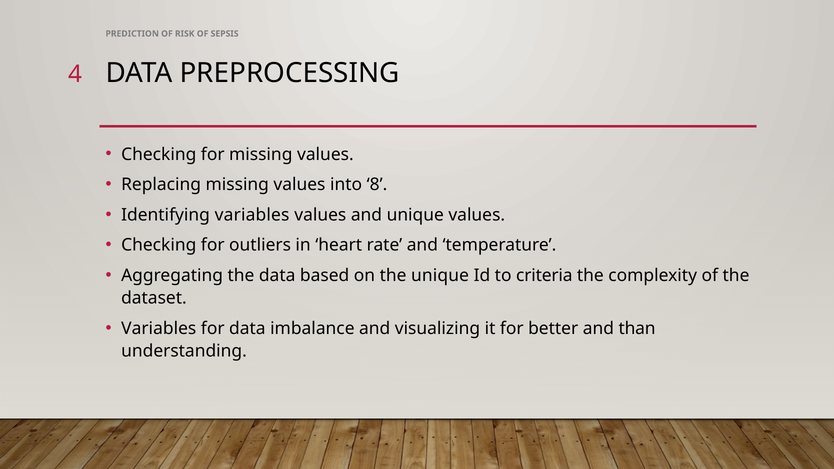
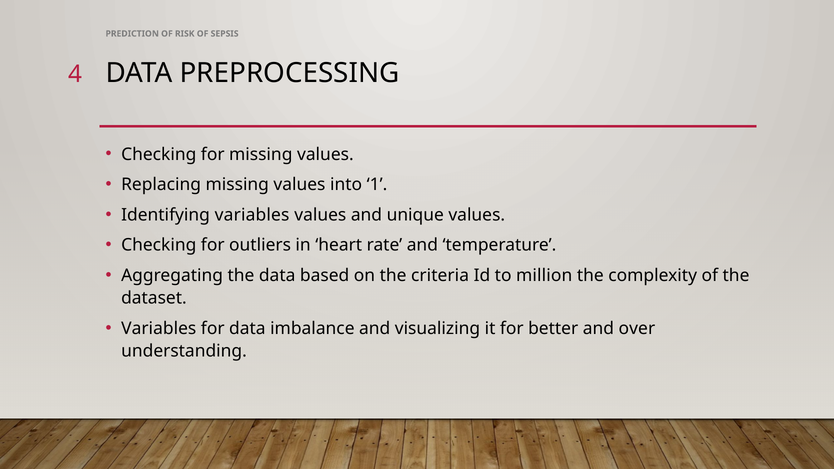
8: 8 -> 1 (377, 185)
the unique: unique -> criteria (440, 276)
criteria: criteria -> million (544, 276)
than: than -> over (637, 328)
